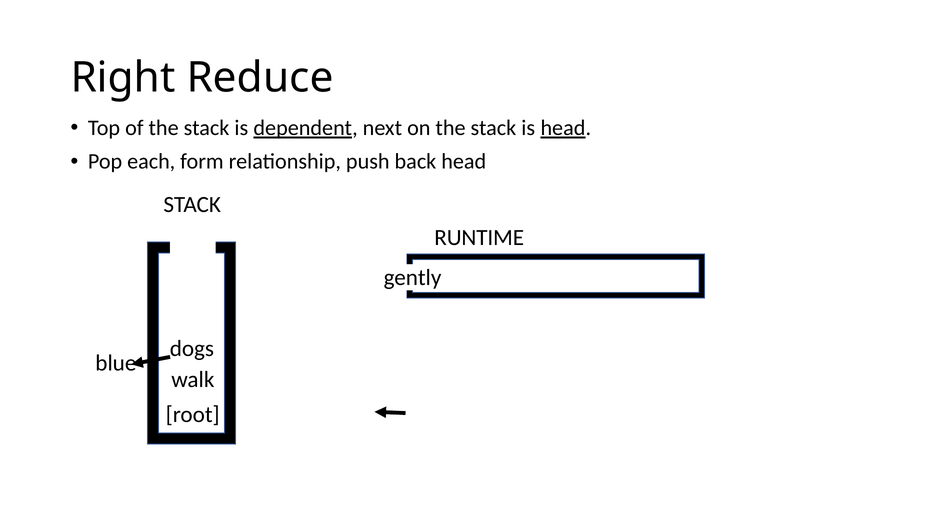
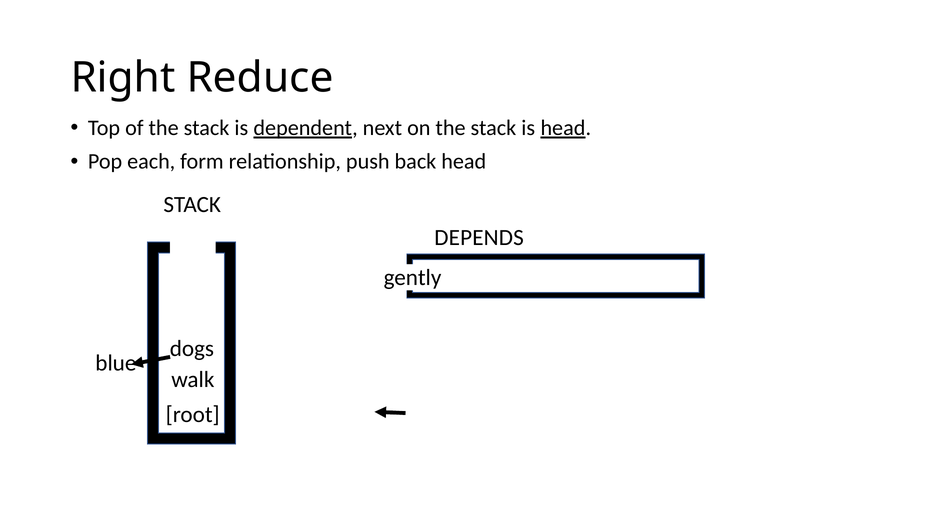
RUNTIME: RUNTIME -> DEPENDS (479, 238)
